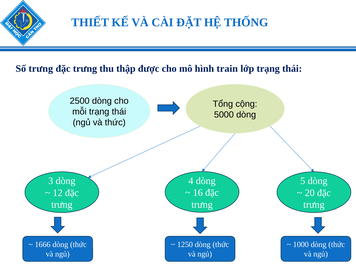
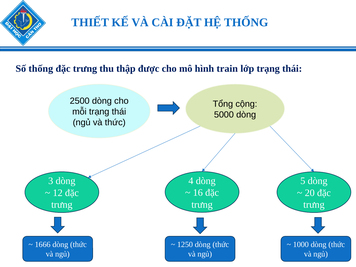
Số trưng: trưng -> thống (41, 69)
